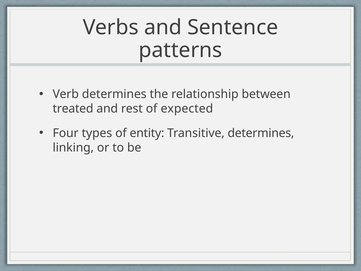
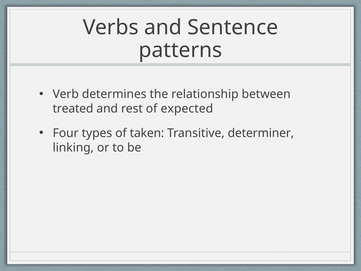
entity: entity -> taken (147, 133)
Transitive determines: determines -> determiner (261, 133)
